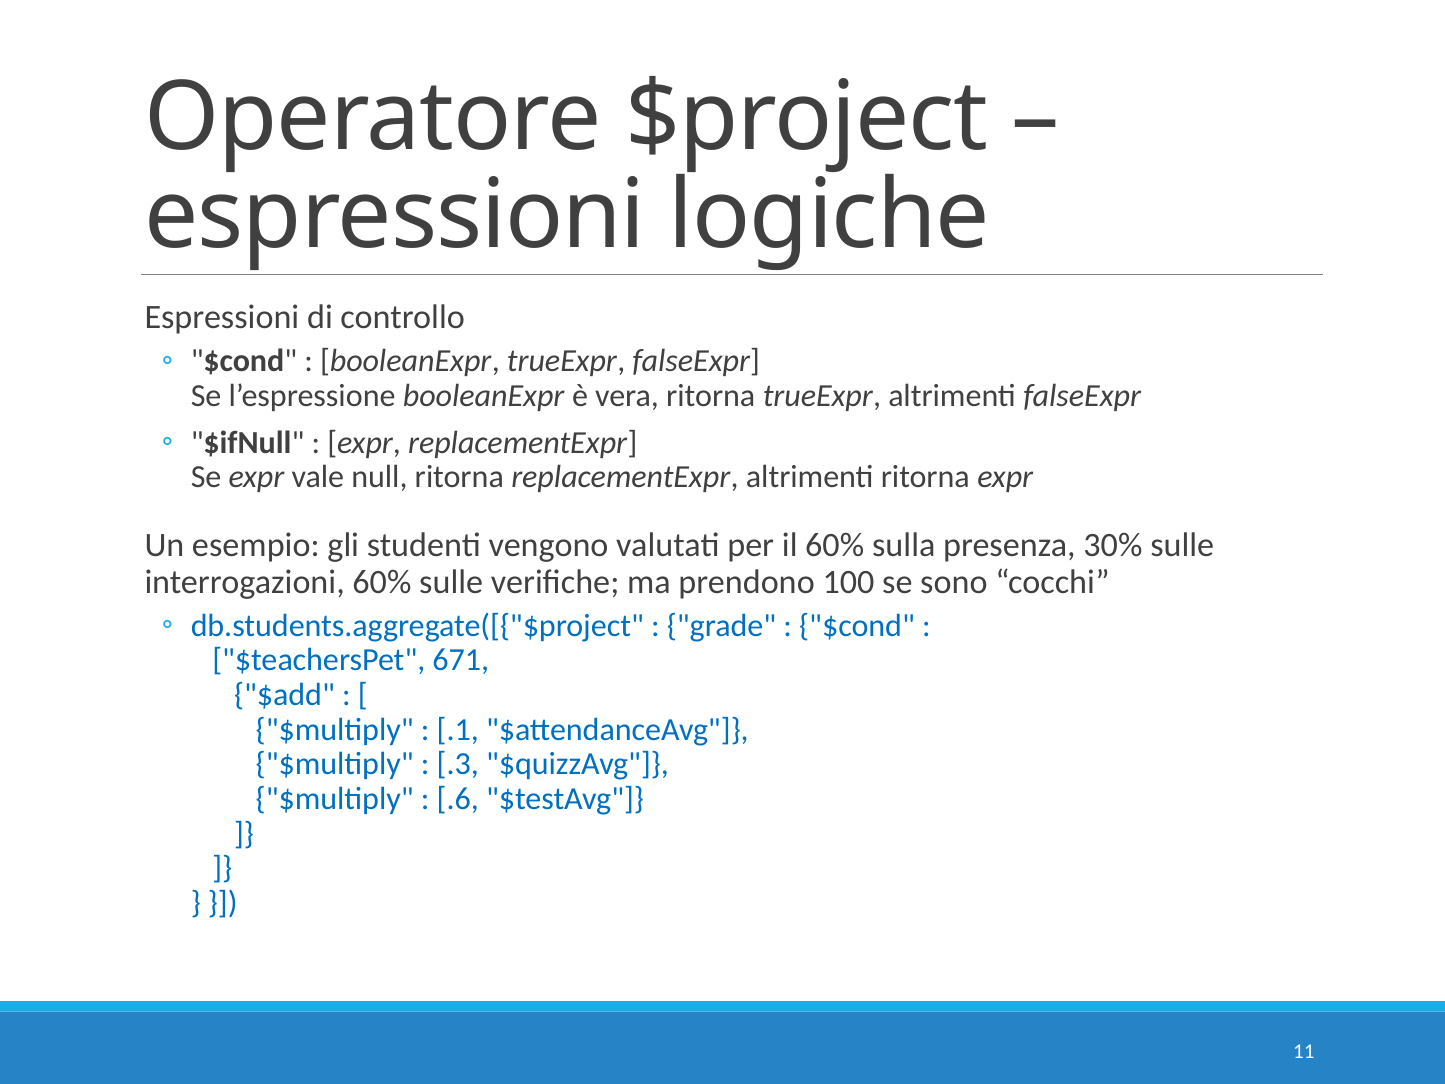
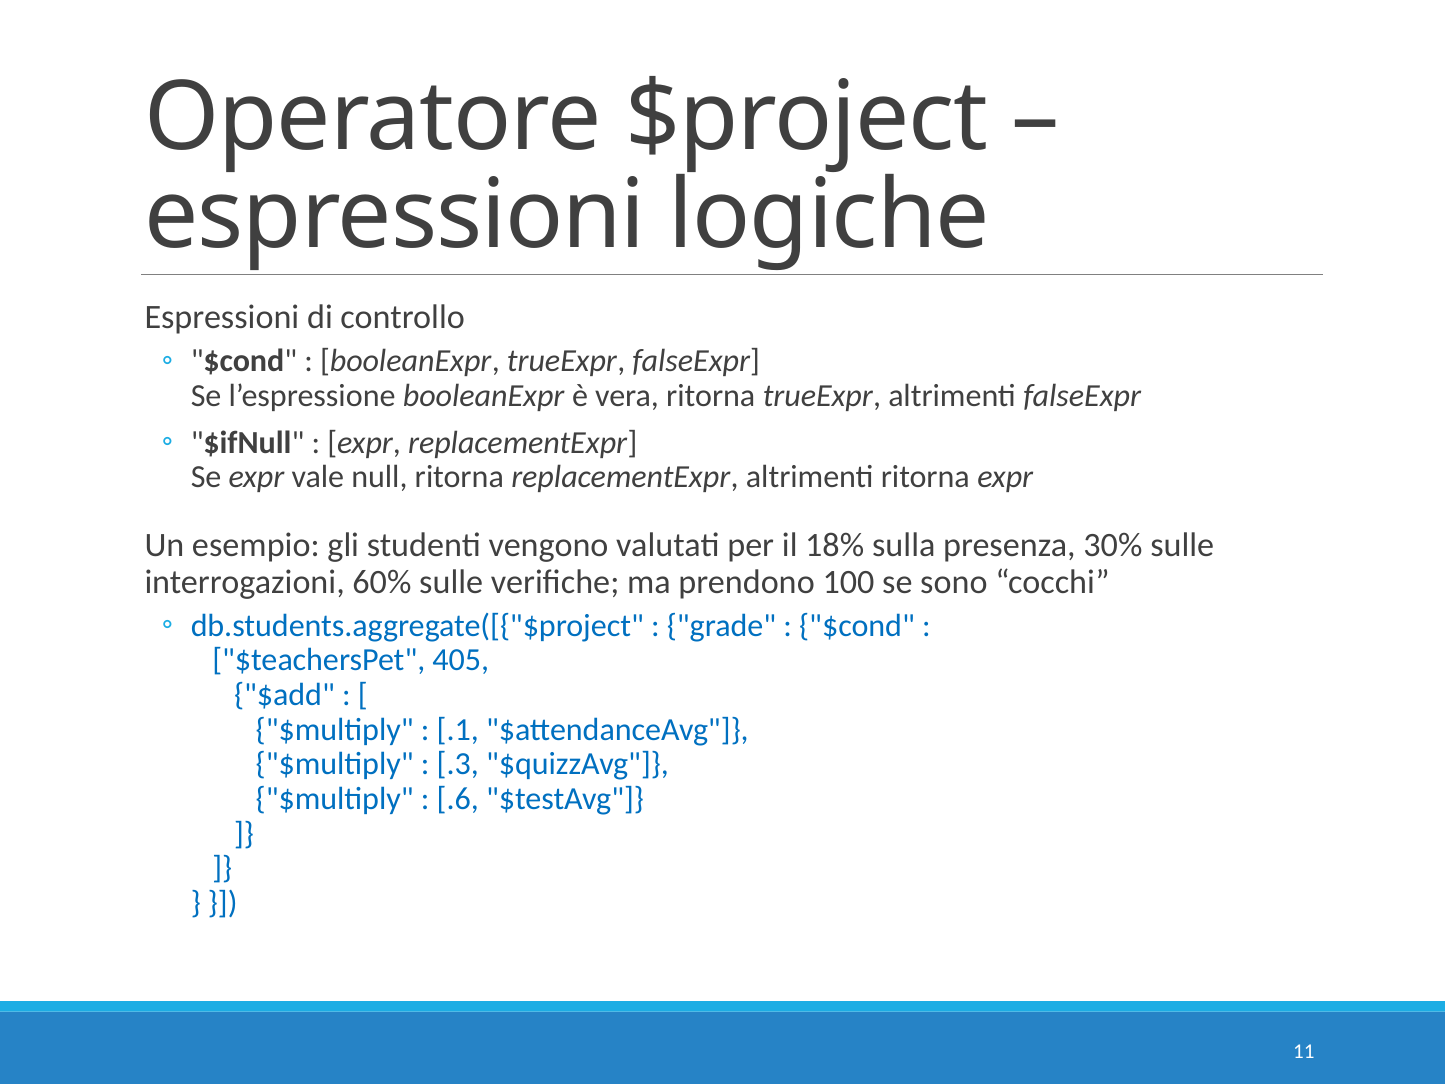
il 60%: 60% -> 18% (835, 545)
671: 671 -> 405 (461, 660)
